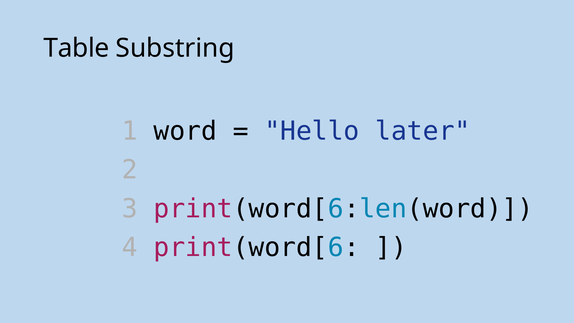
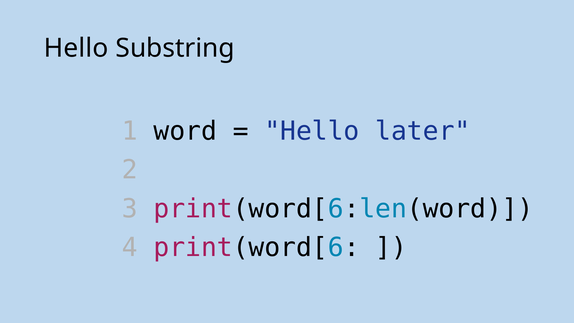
Table: Table -> Hello (76, 48)
